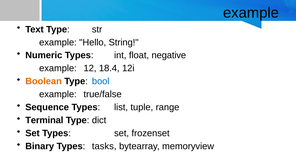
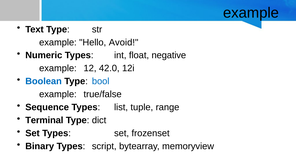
String: String -> Avoid (124, 42)
18.4: 18.4 -> 42.0 (109, 68)
Boolean colour: orange -> blue (44, 81)
tasks: tasks -> script (104, 146)
